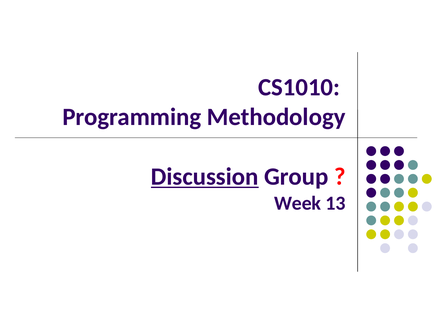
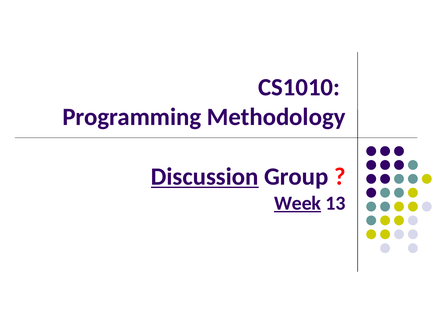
Week underline: none -> present (298, 203)
